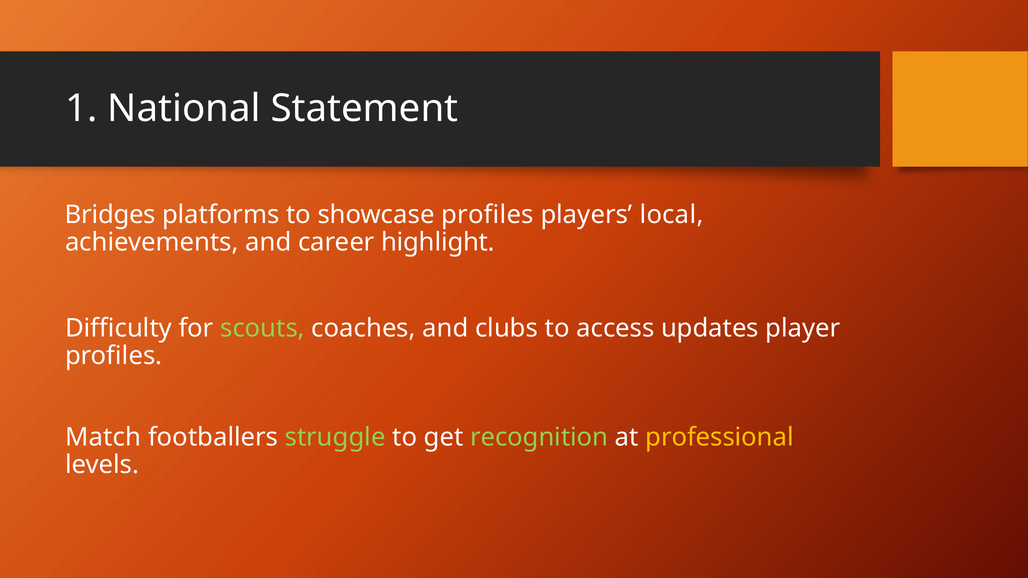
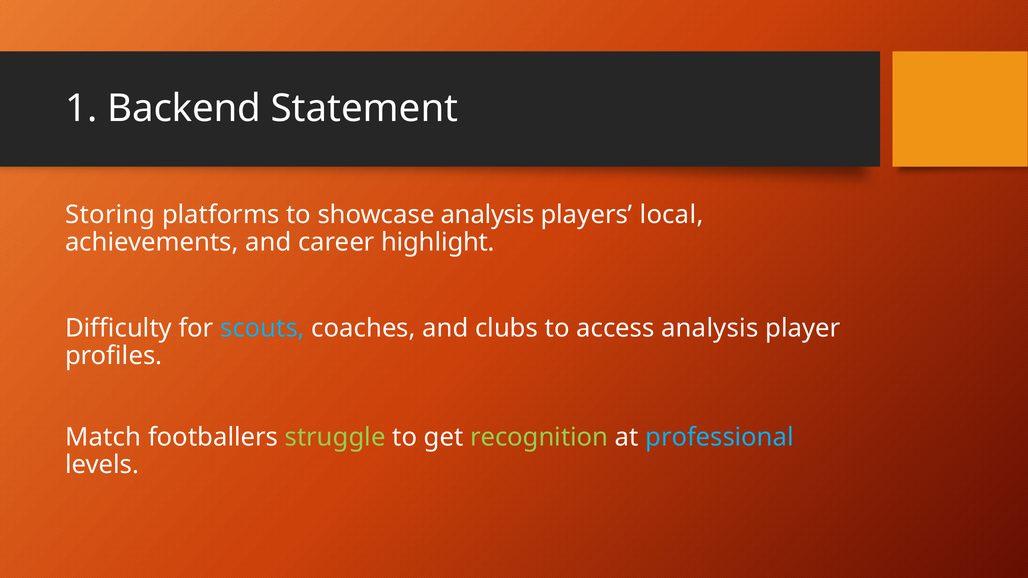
National: National -> Backend (184, 109)
Bridges: Bridges -> Storing (110, 215)
showcase profiles: profiles -> analysis (488, 215)
scouts colour: light green -> light blue (263, 328)
access updates: updates -> analysis (710, 328)
professional colour: yellow -> light blue (720, 437)
